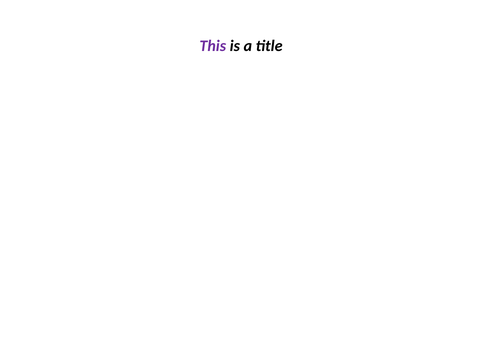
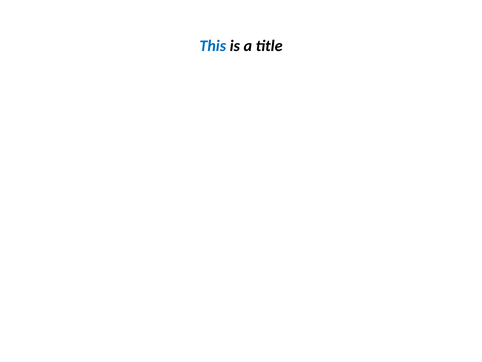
This colour: purple -> blue (213, 46)
